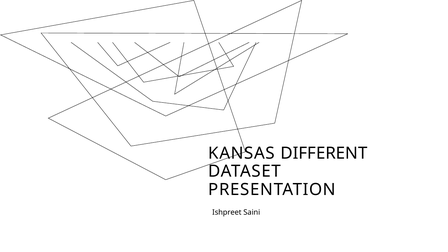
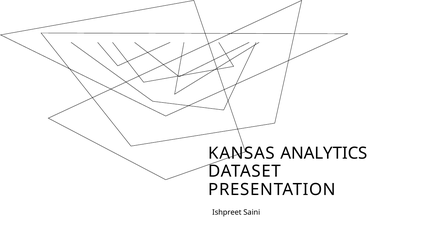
DIFFERENT: DIFFERENT -> ANALYTICS (324, 153)
